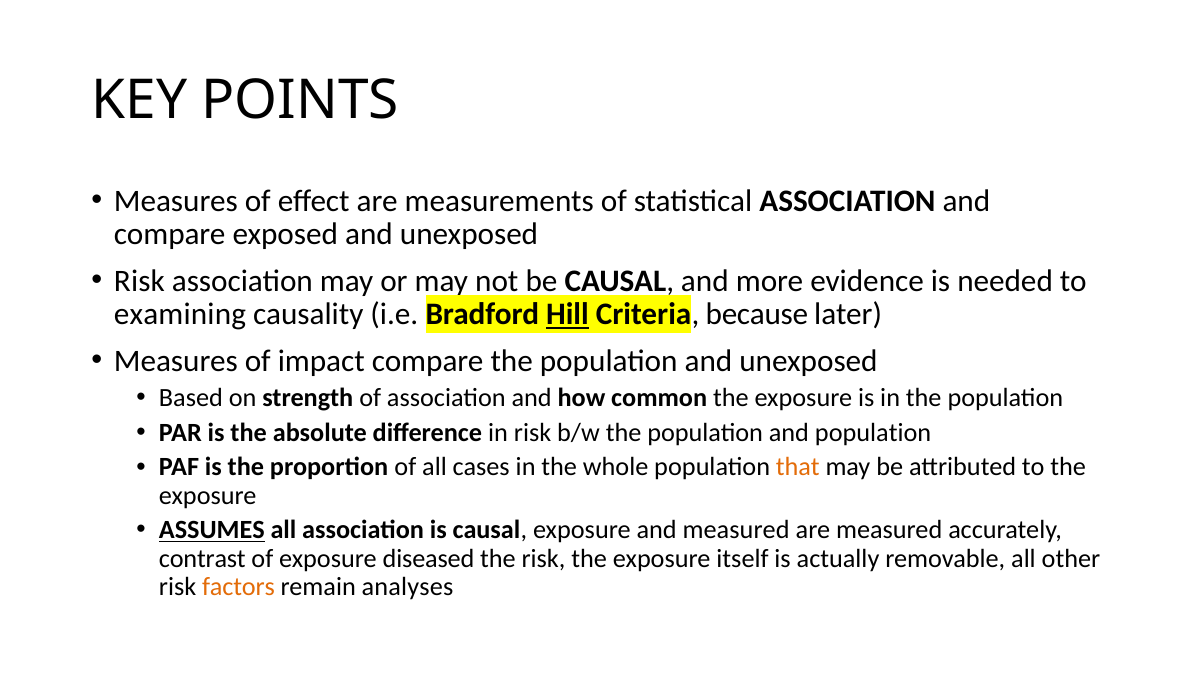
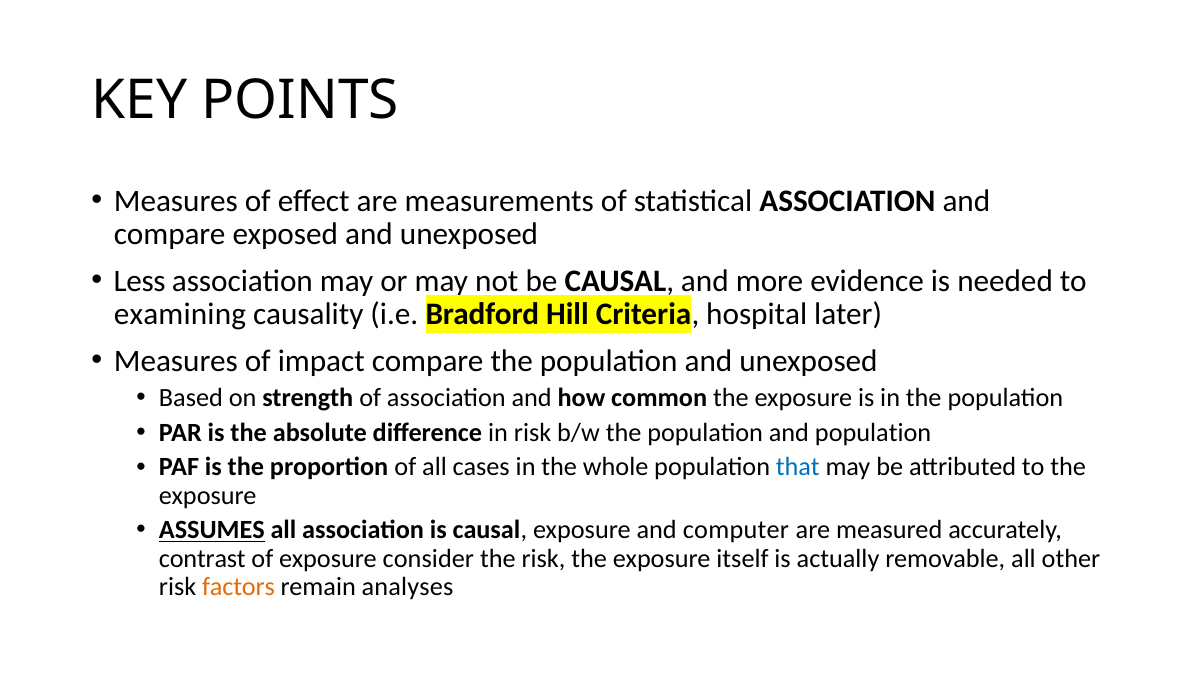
Risk: Risk -> Less (140, 281)
Hill underline: present -> none (567, 315)
because: because -> hospital (757, 315)
that colour: orange -> blue (798, 467)
and measured: measured -> computer (736, 530)
diseased: diseased -> consider (428, 559)
